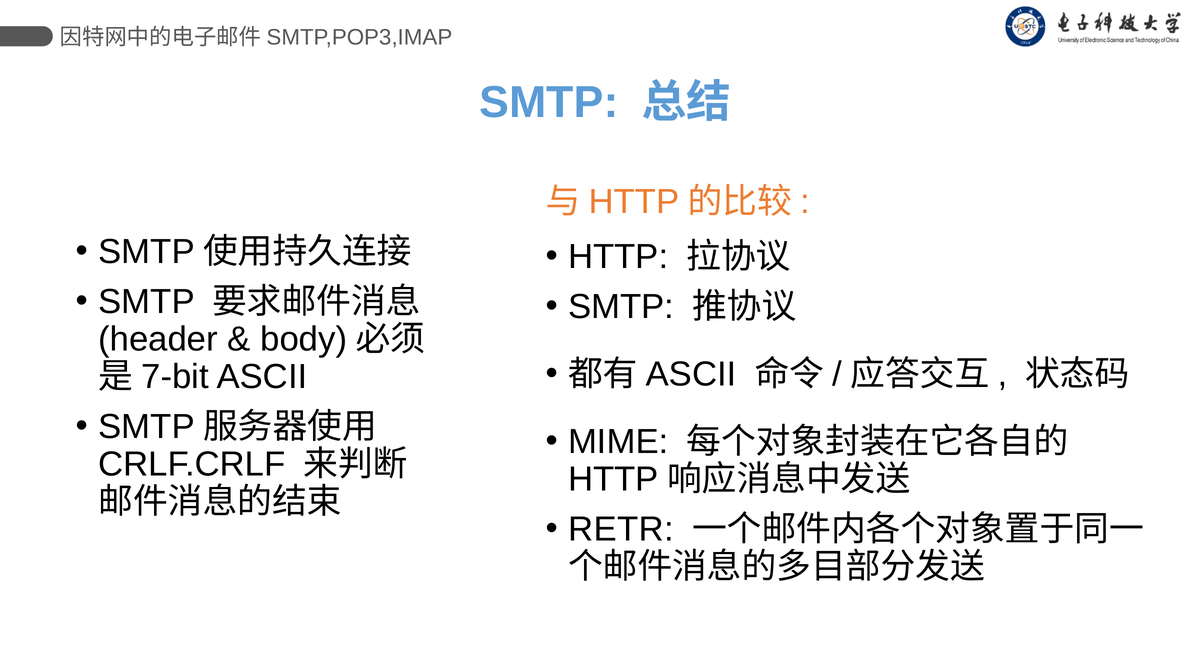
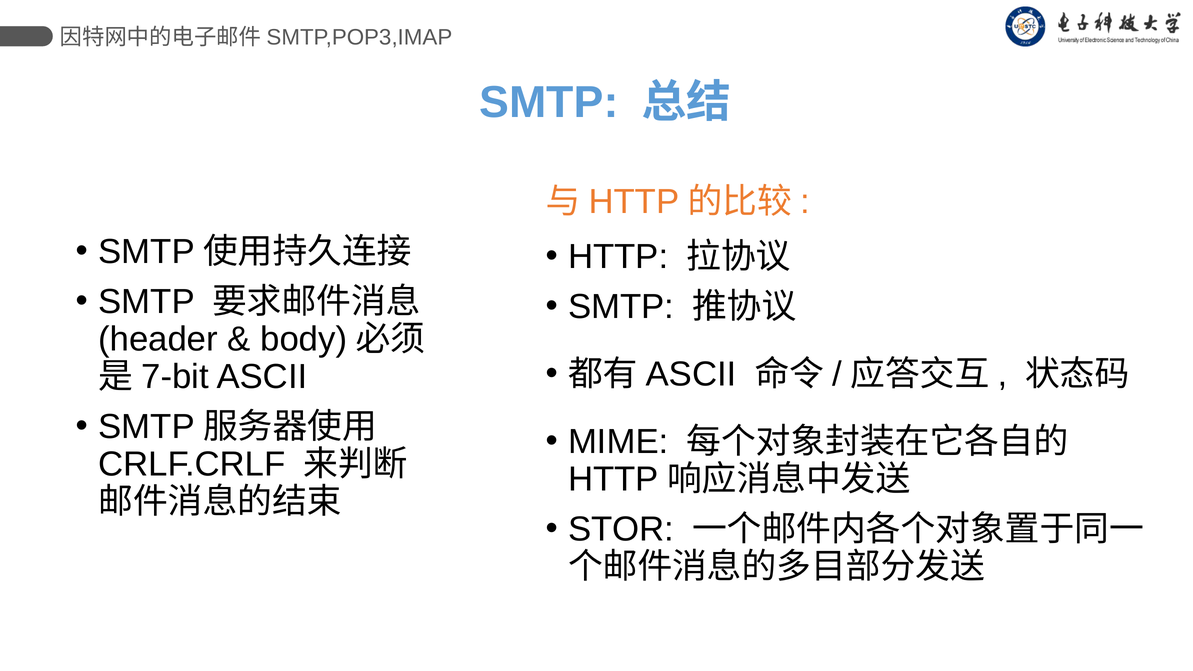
RETR: RETR -> STOR (621, 529)
